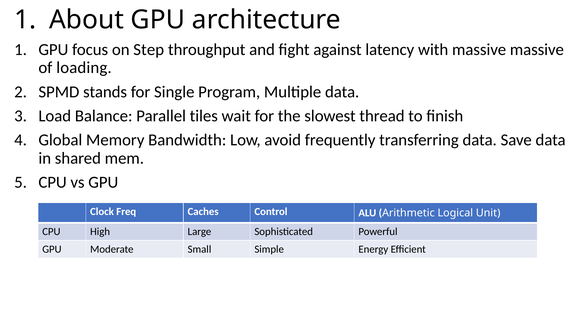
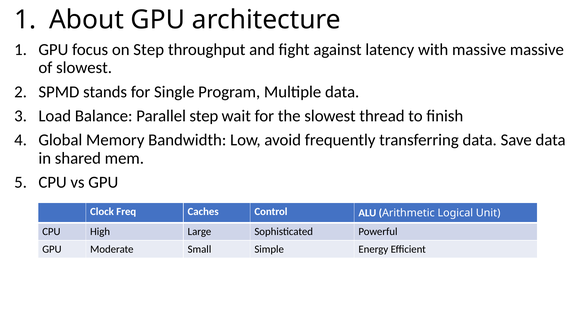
of loading: loading -> slowest (84, 68)
Parallel tiles: tiles -> step (204, 116)
